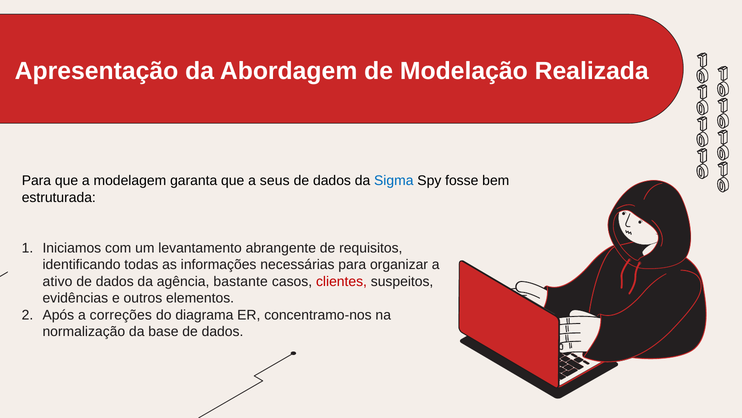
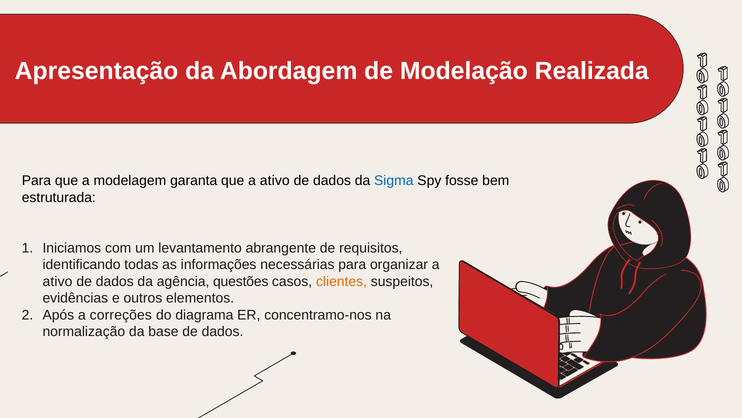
que a seus: seus -> ativo (275, 181)
bastante: bastante -> questões (241, 281)
clientes colour: red -> orange (341, 281)
